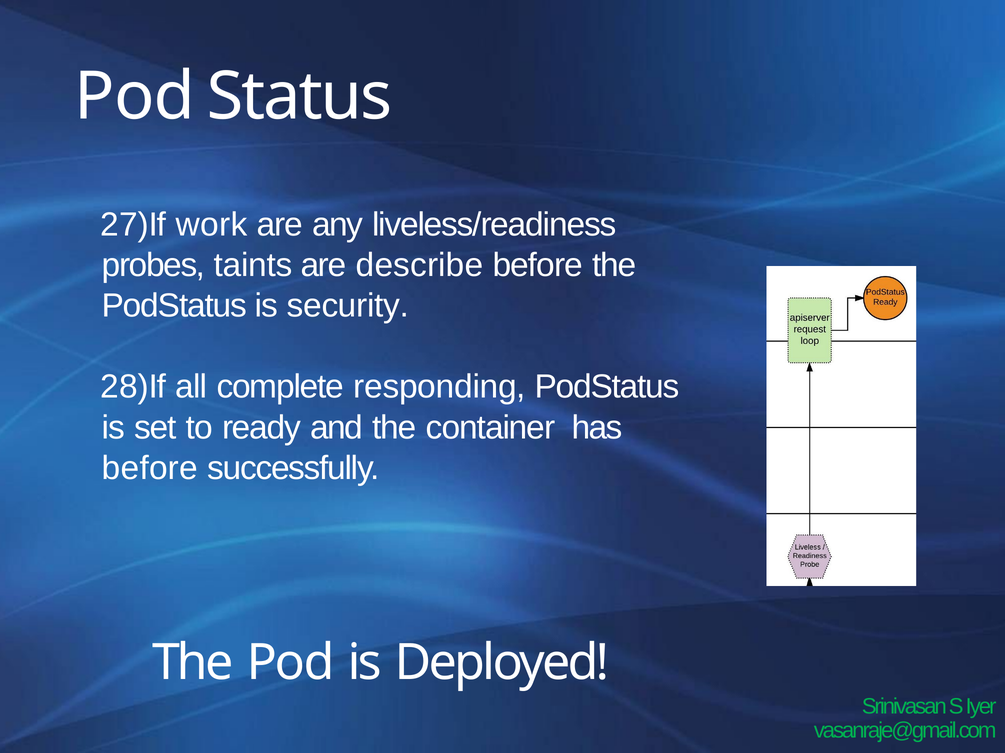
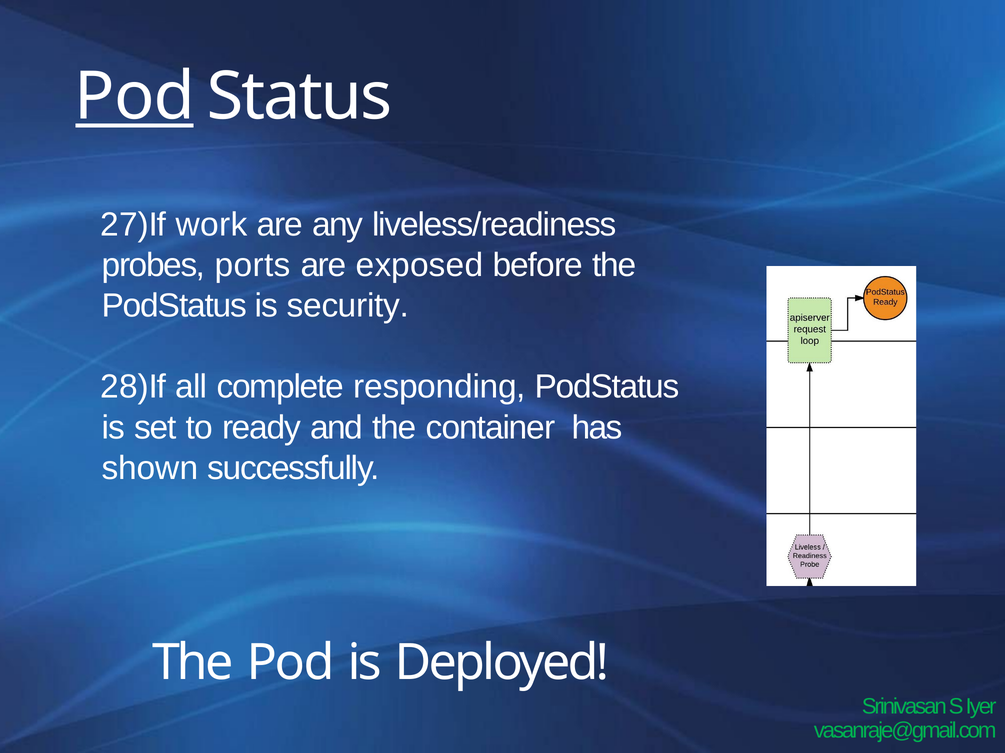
Pod underline: none -> present (135, 97)
taints: taints -> ports (253, 266)
describe: describe -> exposed (420, 266)
before: before -> shown (150, 468)
